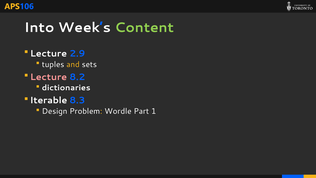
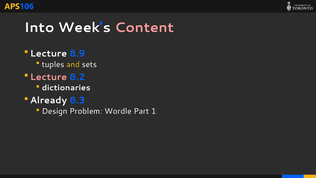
Content colour: light green -> pink (144, 27)
2.9: 2.9 -> 8.9 (77, 53)
Iterable: Iterable -> Already (48, 100)
